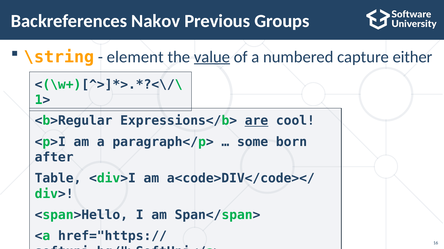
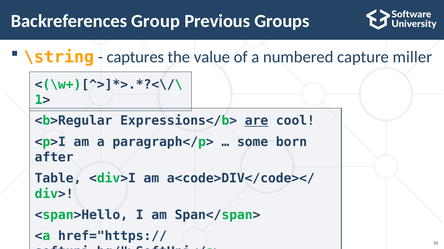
Nakov: Nakov -> Group (156, 21)
element: element -> captures (135, 57)
value underline: present -> none (212, 57)
either: either -> miller (412, 57)
